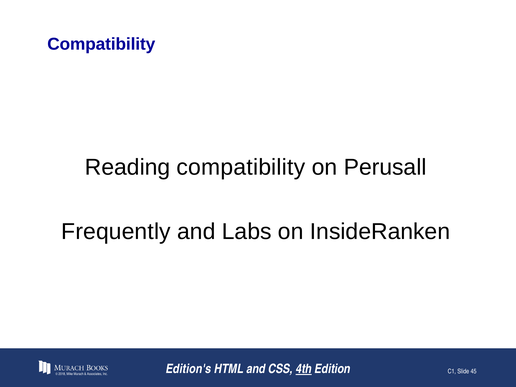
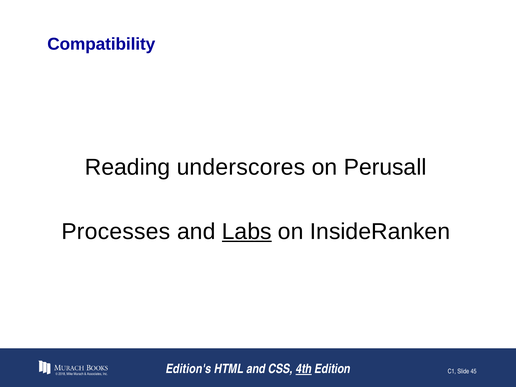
Reading compatibility: compatibility -> underscores (241, 167)
Frequently: Frequently -> Processes (116, 231)
Labs underline: none -> present (247, 231)
